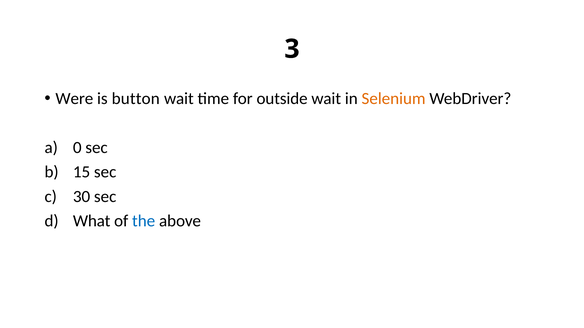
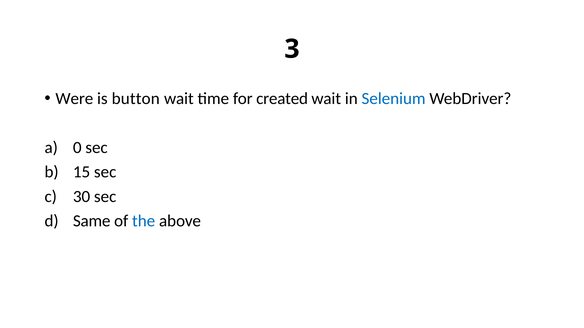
outside: outside -> created (282, 99)
Selenium colour: orange -> blue (394, 99)
What: What -> Same (92, 221)
